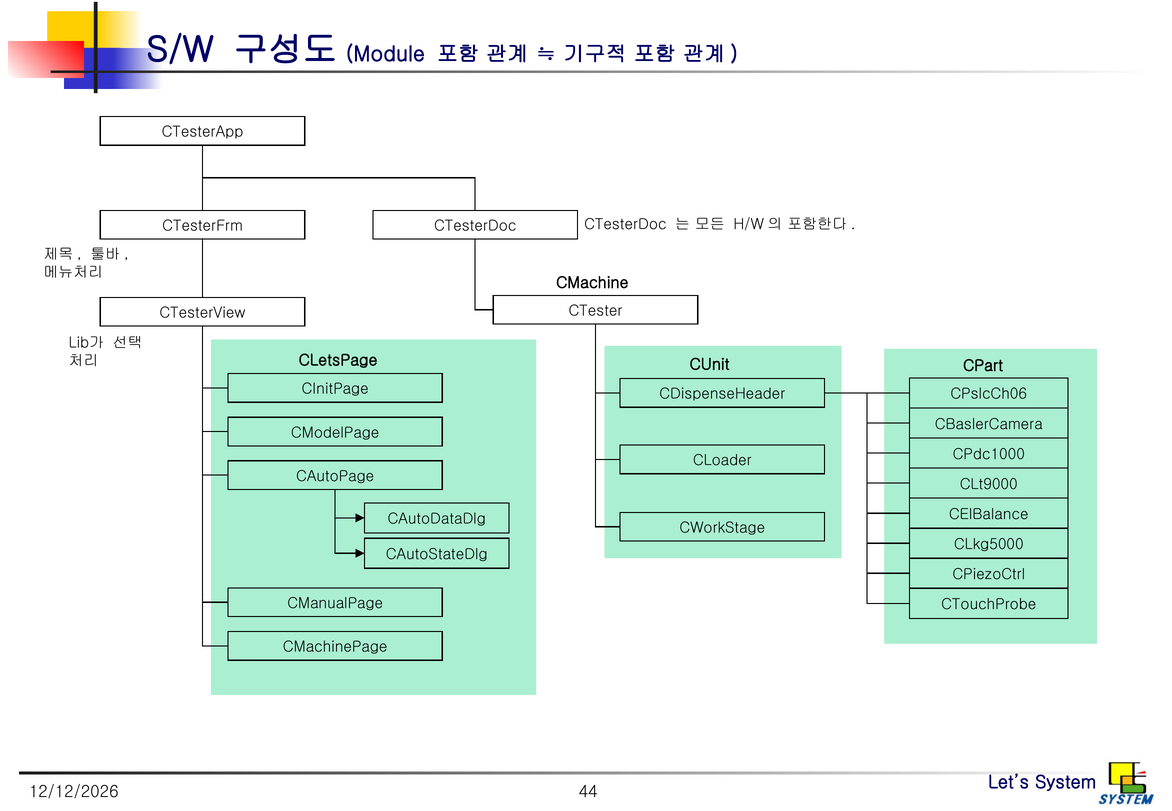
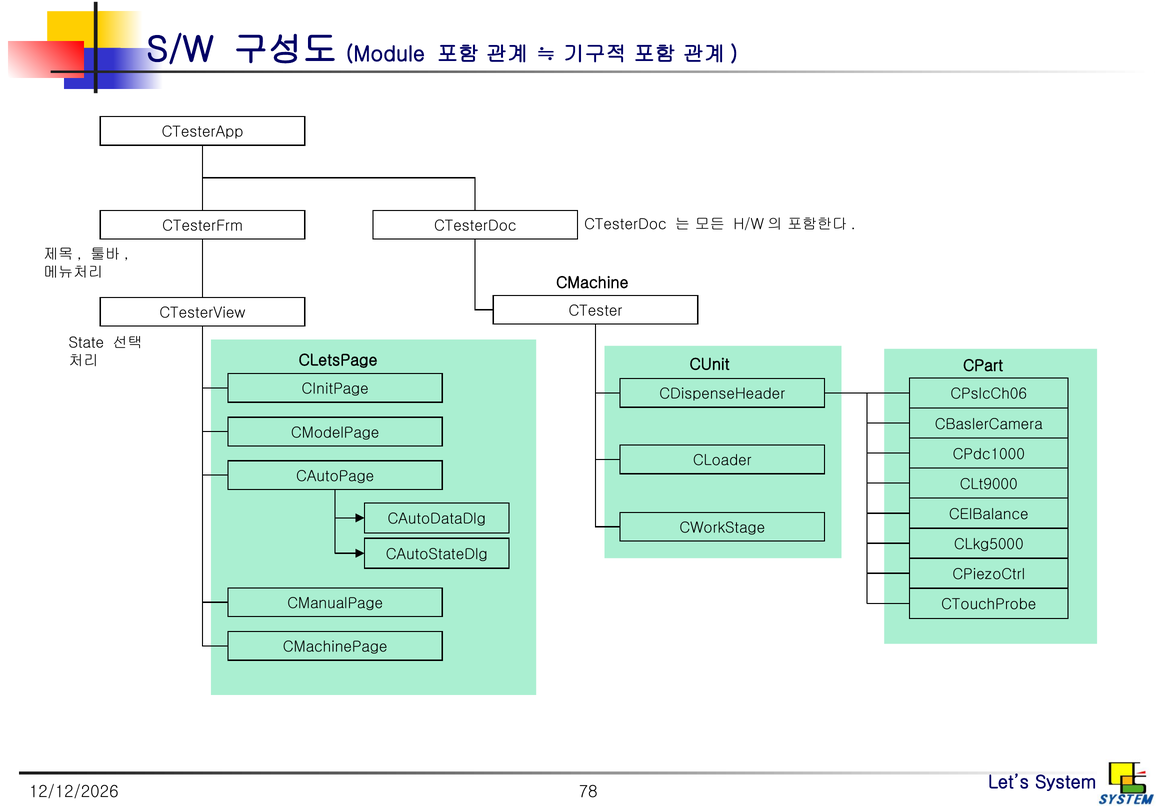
Lib가: Lib가 -> State (86, 343)
44: 44 -> 78 (588, 792)
